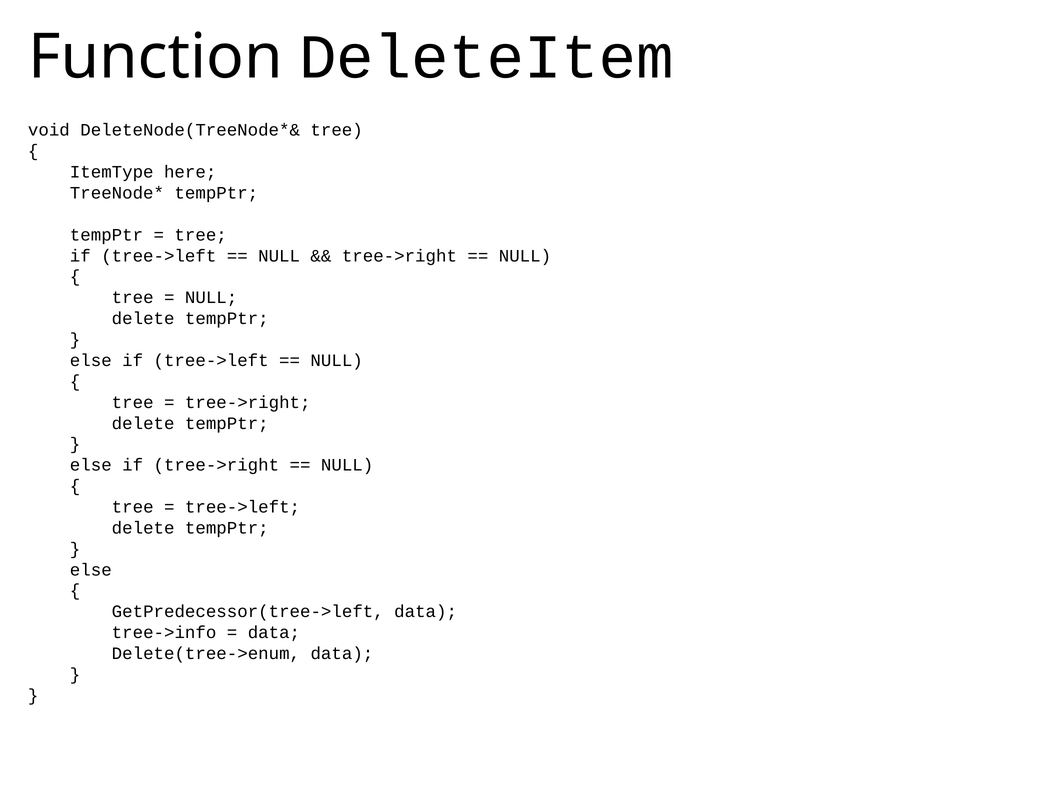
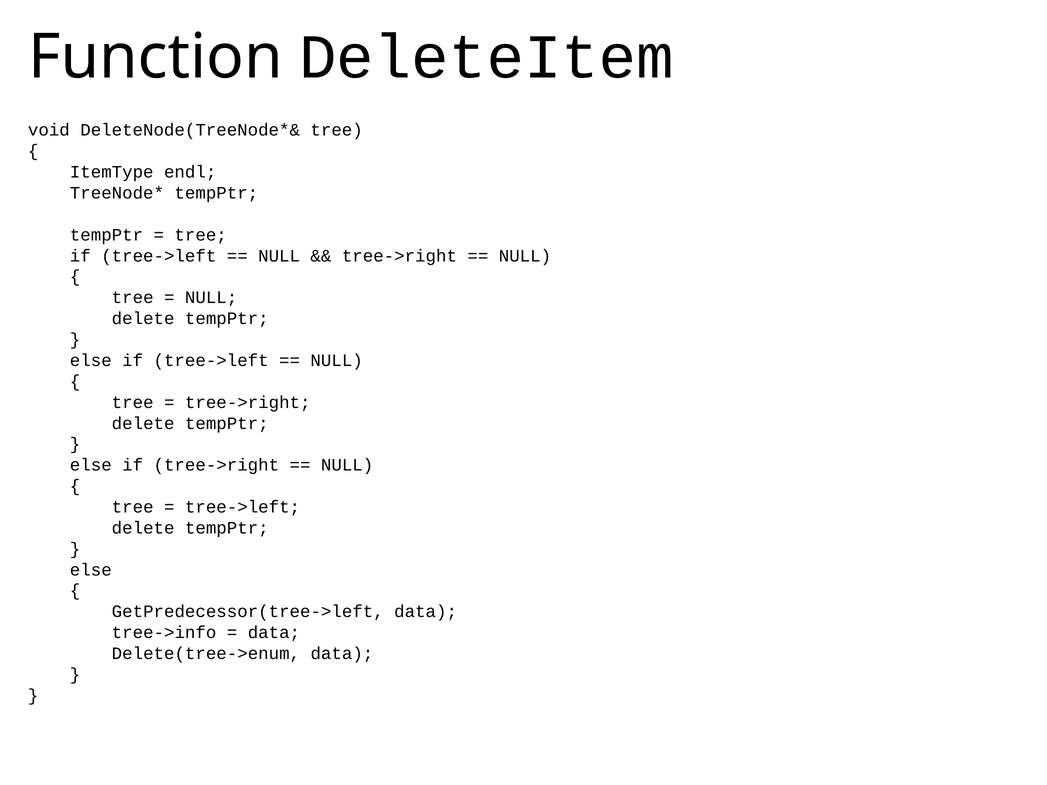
here: here -> endl (190, 172)
